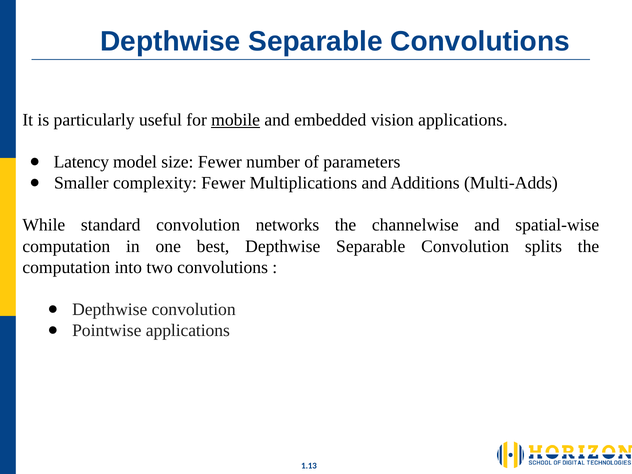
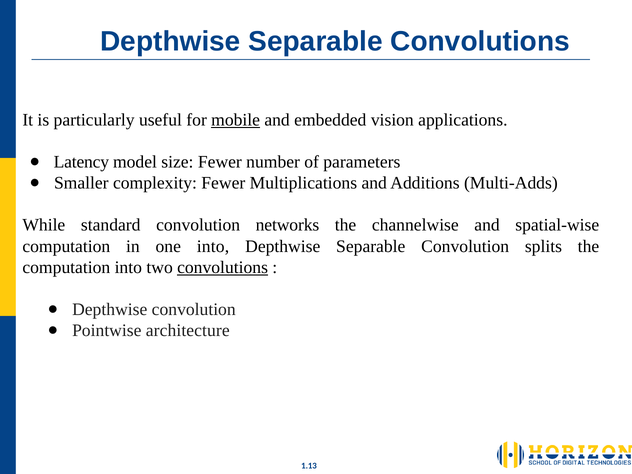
one best: best -> into (213, 246)
convolutions underline: none -> present (223, 267)
Pointwise applications: applications -> architecture (188, 331)
